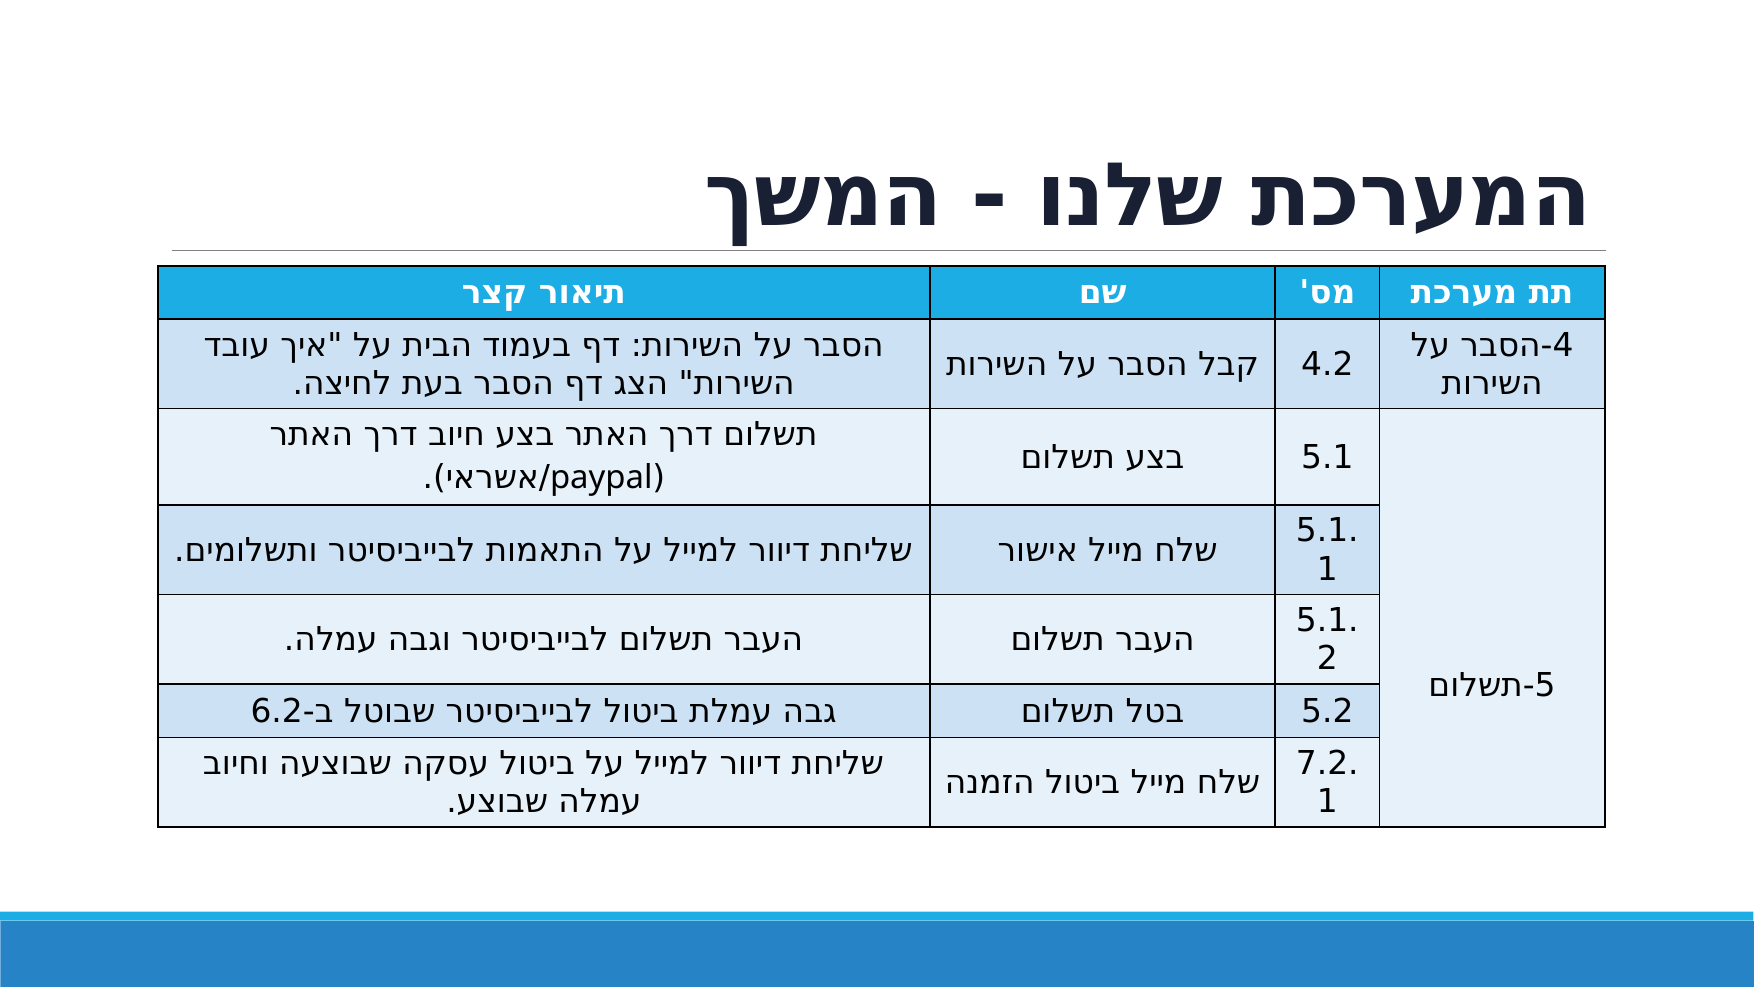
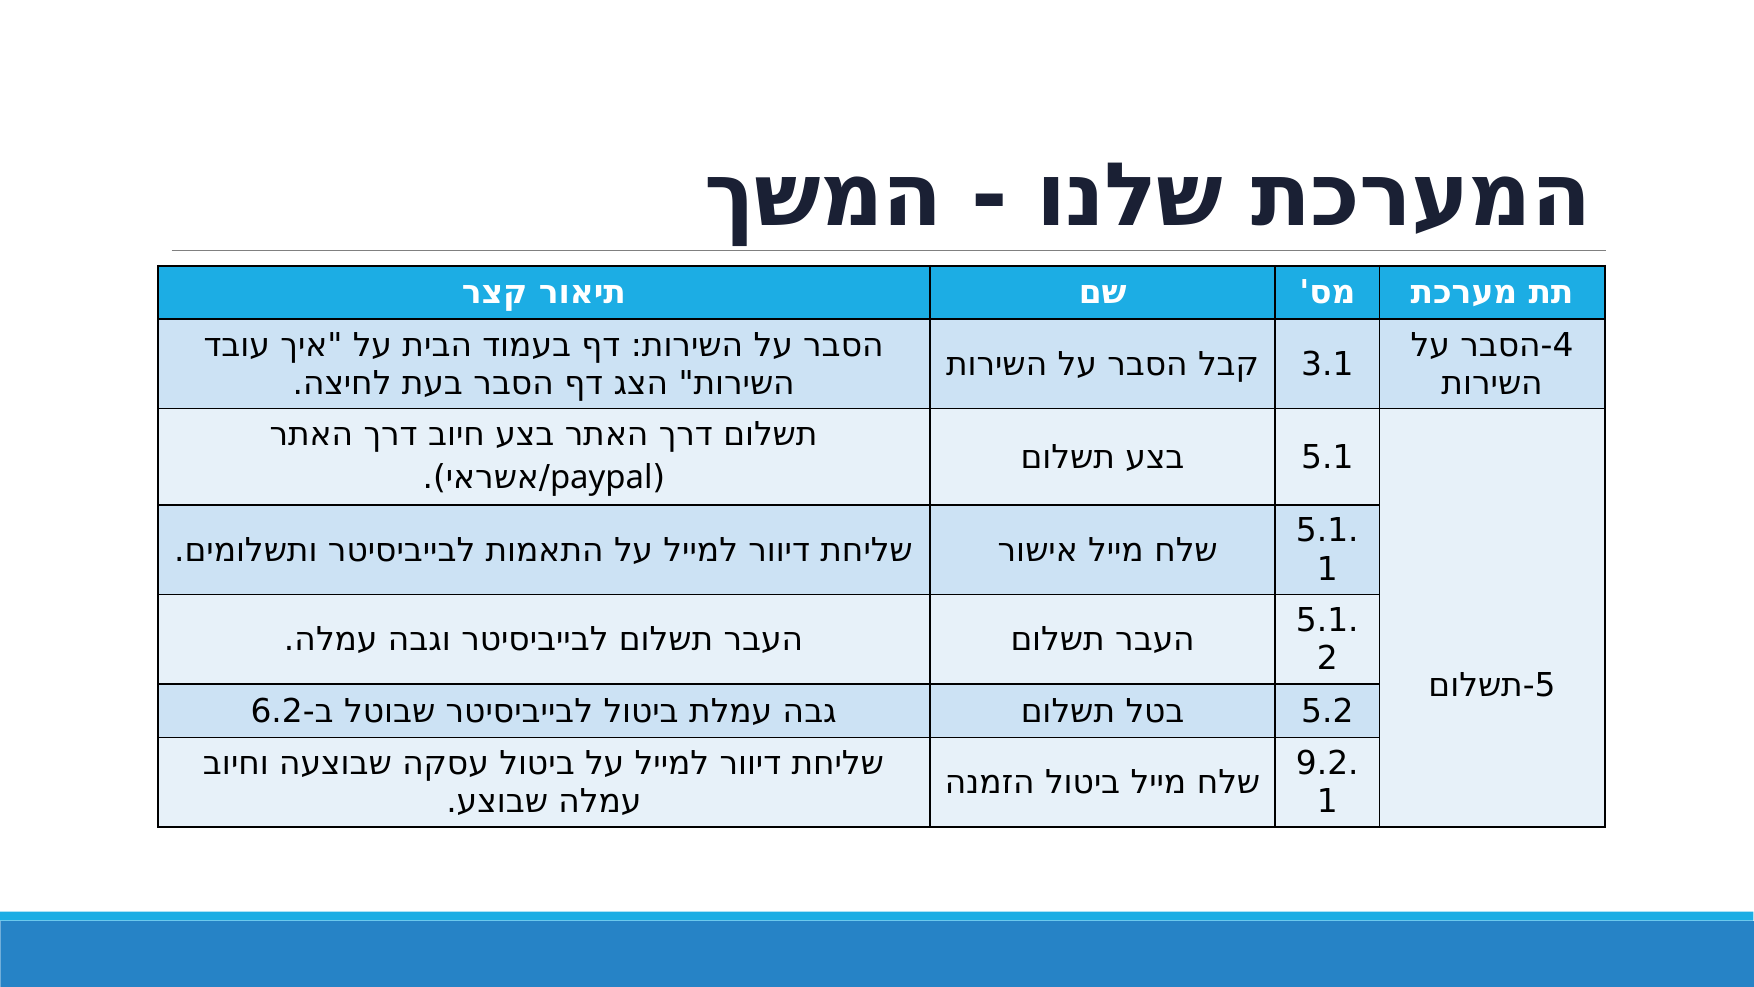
4.2: 4.2 -> 3.1 (1327, 364)
7.2: 7.2 -> 9.2 (1327, 763)
